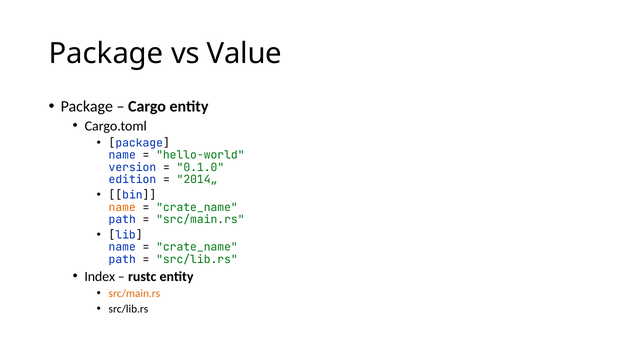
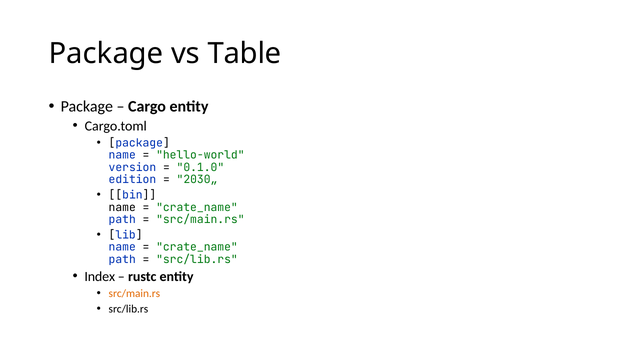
Value: Value -> Table (244, 54)
2014„: 2014„ -> 2030„ (197, 180)
name colour: orange -> black (122, 208)
